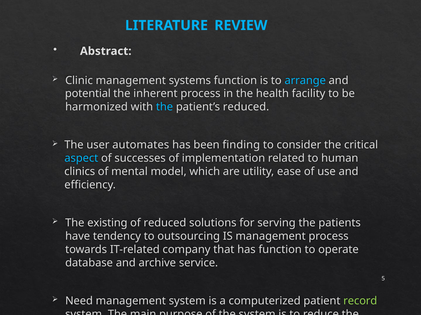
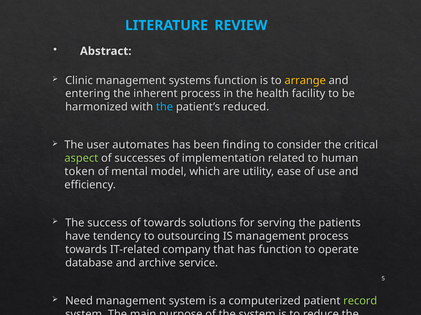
arrange colour: light blue -> yellow (305, 81)
potential: potential -> entering (88, 94)
aspect colour: light blue -> light green (81, 159)
clinics: clinics -> token (80, 172)
existing: existing -> success (107, 223)
of reduced: reduced -> towards (165, 223)
